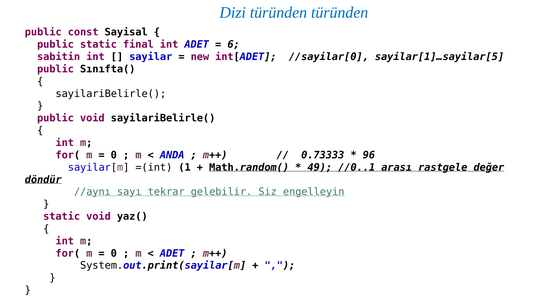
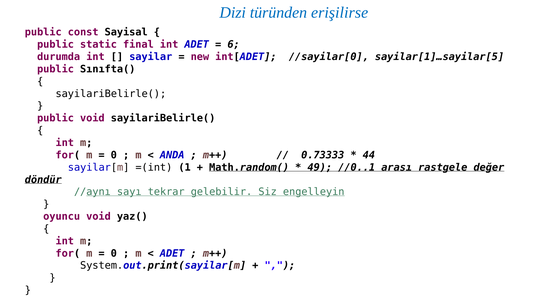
türünden türünden: türünden -> erişilirse (340, 13)
sabitin: sabitin -> durumda (59, 57)
96: 96 -> 44 (369, 155)
static: static -> oyuncu (62, 216)
